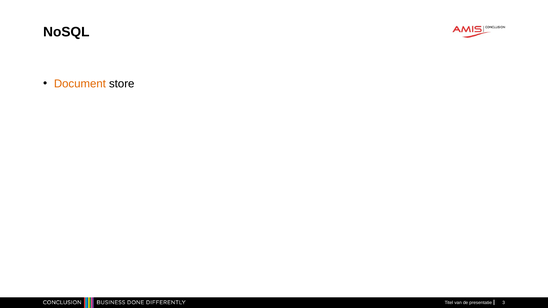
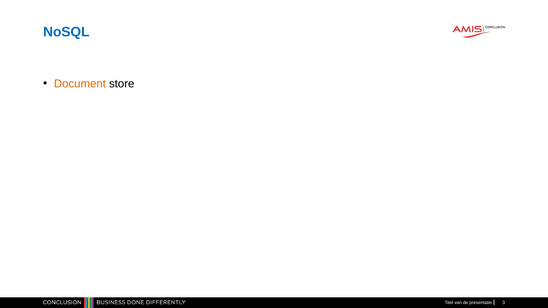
NoSQL colour: black -> blue (66, 32)
